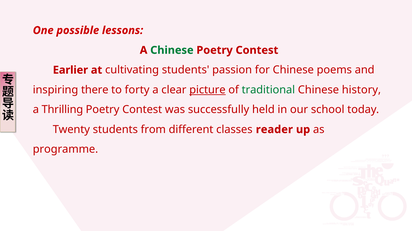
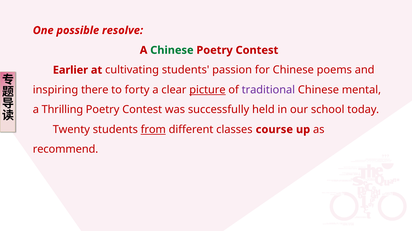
lessons: lessons -> resolve (123, 30)
traditional colour: green -> purple (268, 90)
history: history -> mental (361, 90)
from underline: none -> present (153, 129)
reader: reader -> course (274, 129)
programme: programme -> recommend (66, 149)
